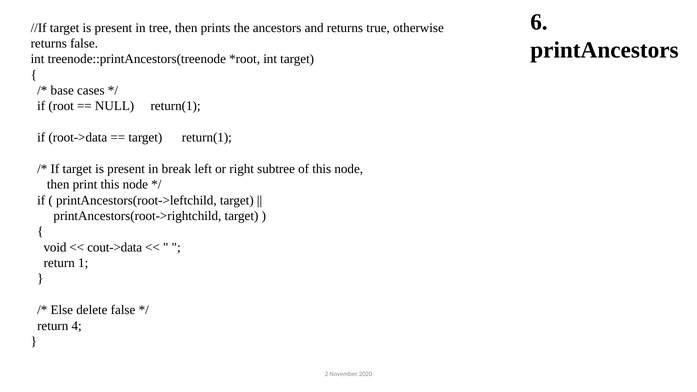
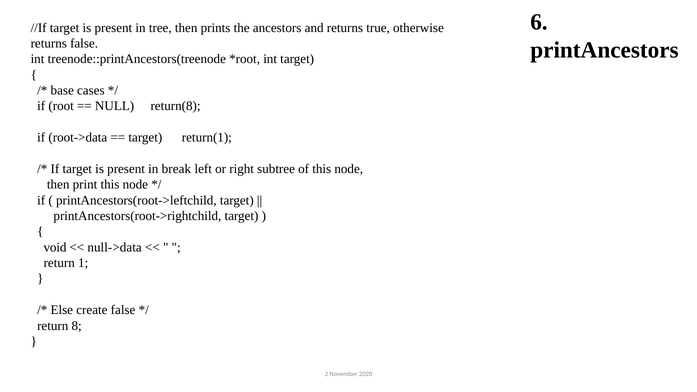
NULL return(1: return(1 -> return(8 (176, 106)
cout->data: cout->data -> null->data (115, 247)
delete: delete -> create (92, 310)
4: 4 -> 8 (77, 326)
